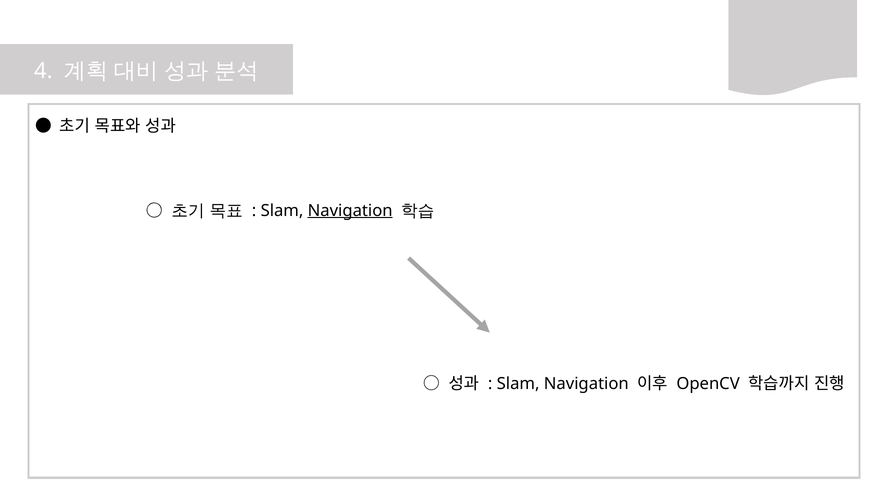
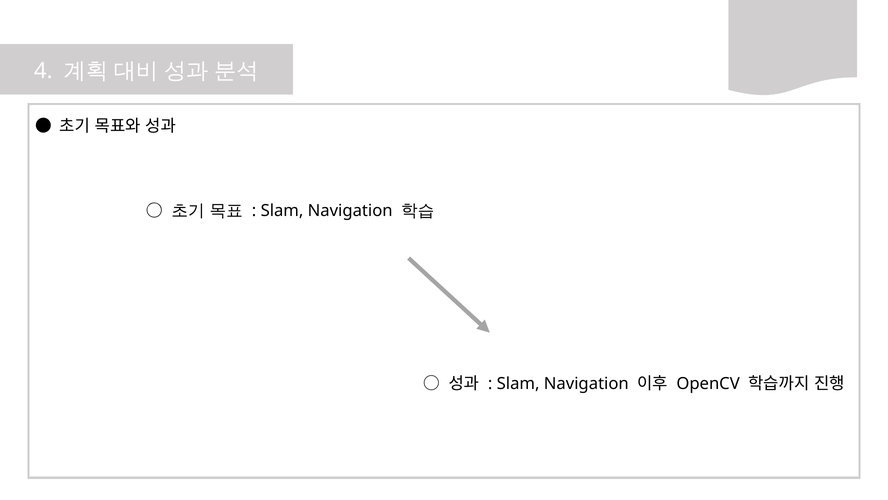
Navigation underline: present -> none (350, 210)
